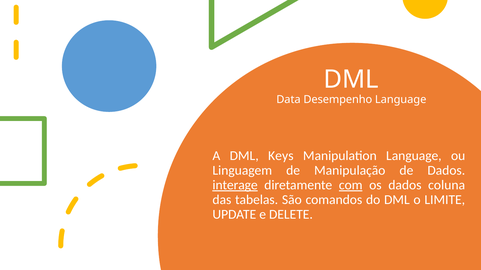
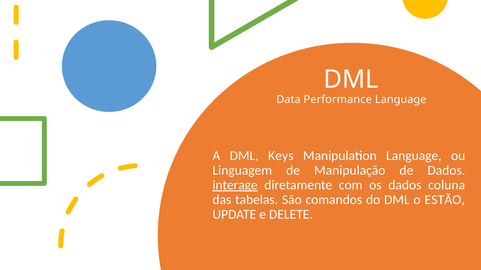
Desempenho: Desempenho -> Performance (338, 100)
com underline: present -> none (351, 185)
LIMITE: LIMITE -> ESTÃO (445, 200)
